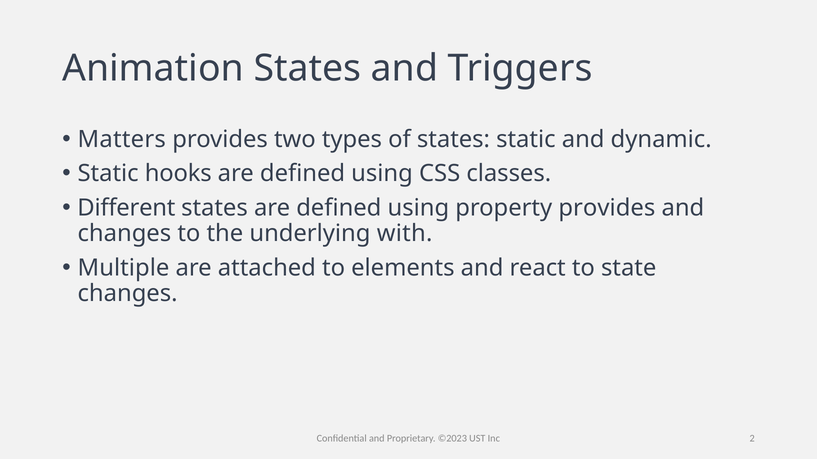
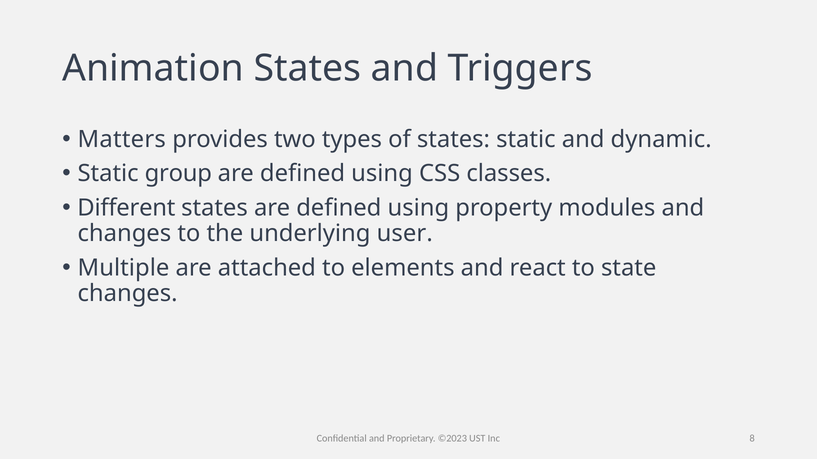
hooks: hooks -> group (178, 174)
property provides: provides -> modules (607, 208)
with: with -> user (405, 234)
2: 2 -> 8 (752, 439)
